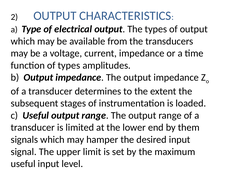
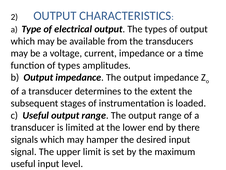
them: them -> there (189, 127)
